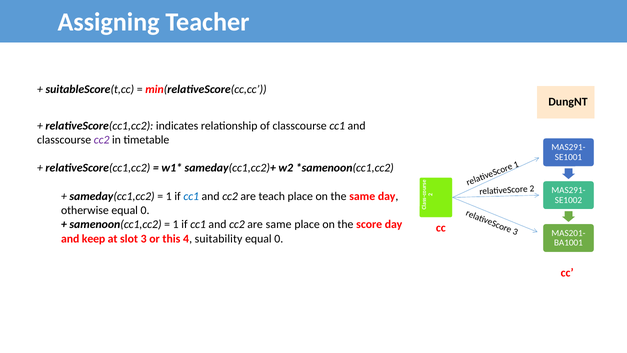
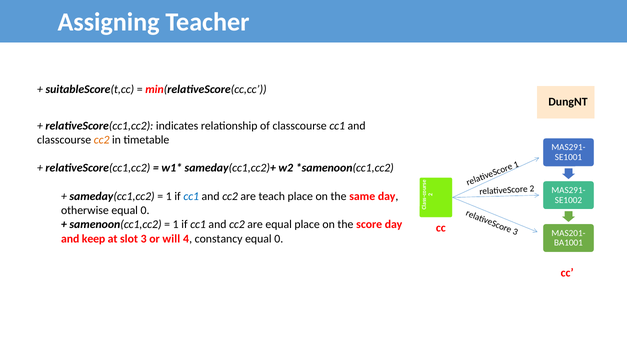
cc2 colour: purple -> orange (102, 140)
are same: same -> equal (279, 224)
this: this -> will (171, 238)
suitability: suitability -> constancy (219, 238)
